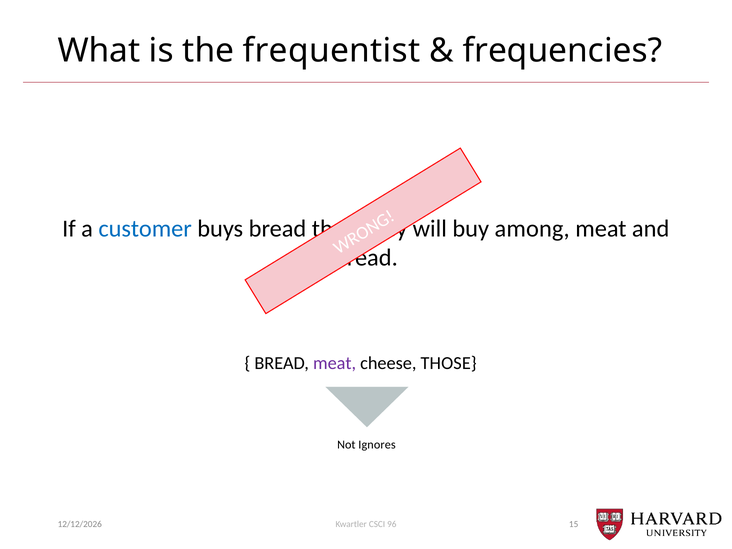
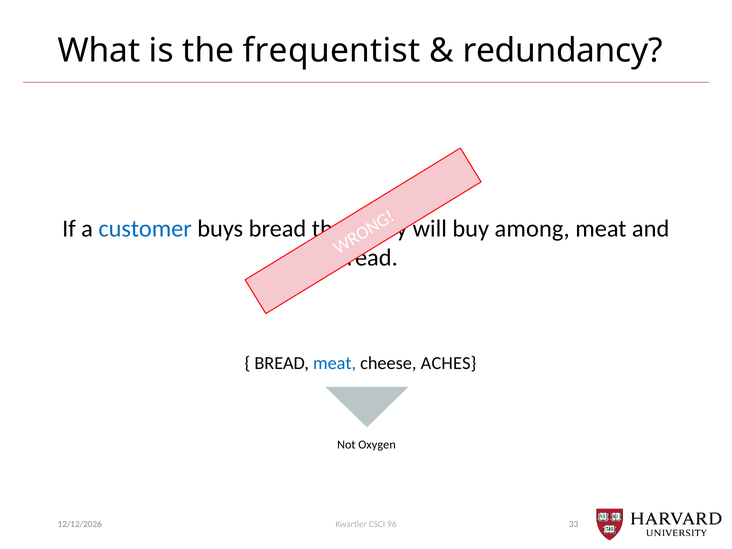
frequencies: frequencies -> redundancy (563, 51)
meat colour: purple -> blue (335, 363)
THOSE: THOSE -> ACHES (449, 363)
Ignores: Ignores -> Oxygen (377, 444)
15: 15 -> 33 (574, 524)
